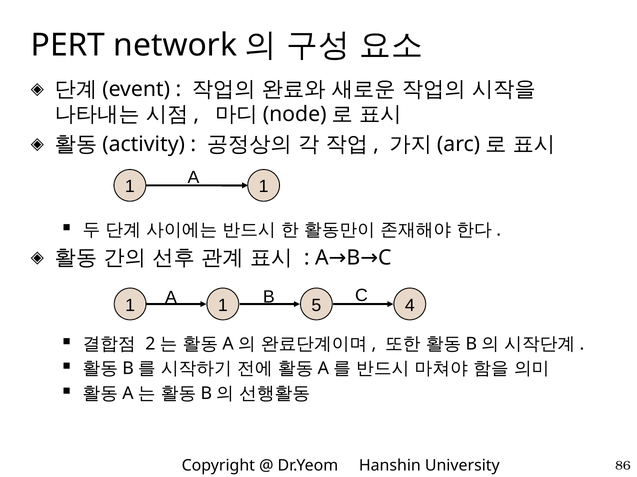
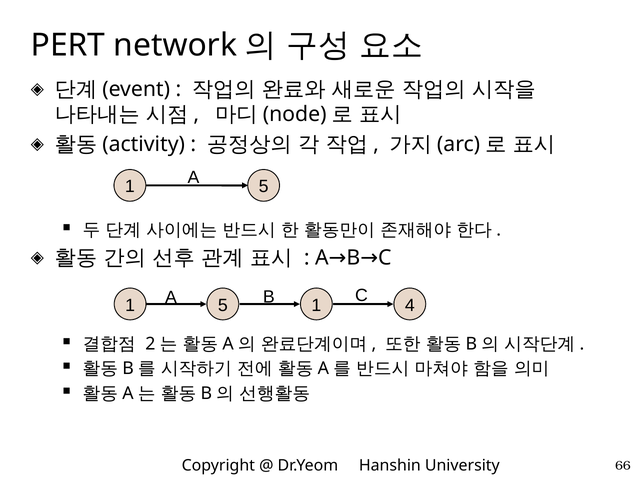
1: 1 -> 5 (264, 187)
5: 5 -> 1 (316, 306)
1: 1 -> 5 (223, 306)
86: 86 -> 66 (623, 466)
